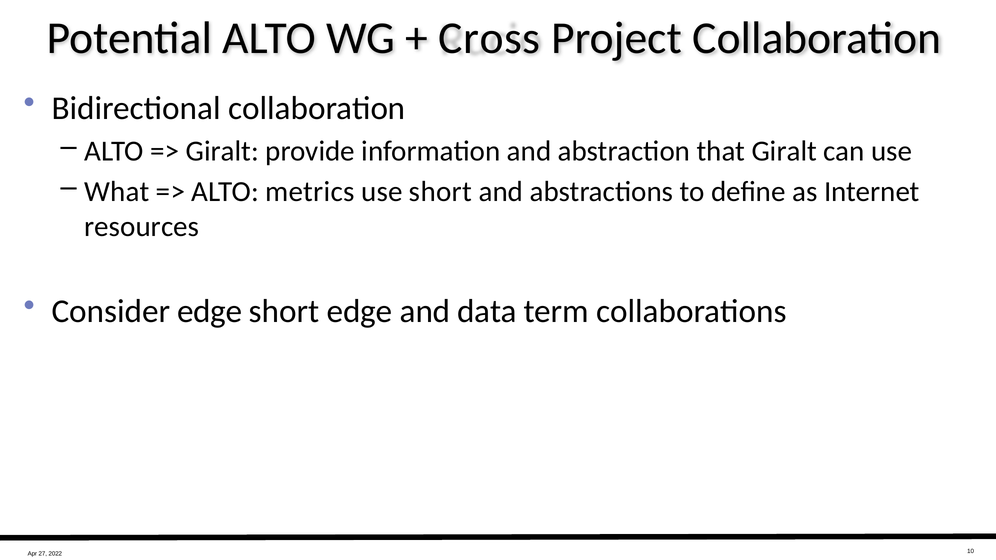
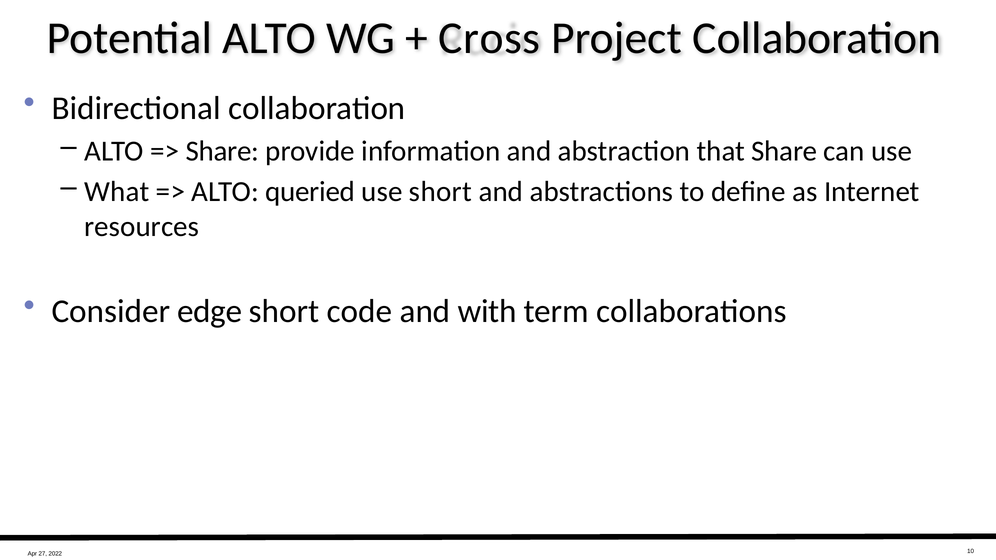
Giralt: Giralt -> Share (222, 151)
that Giralt: Giralt -> Share (784, 151)
metrics: metrics -> queried (310, 192)
short edge: edge -> code (359, 311)
data: data -> with (487, 311)
